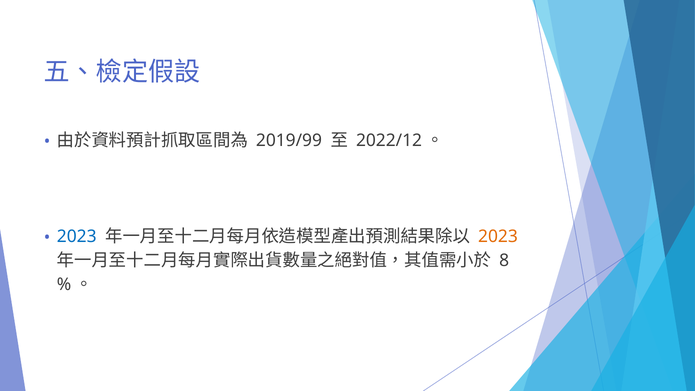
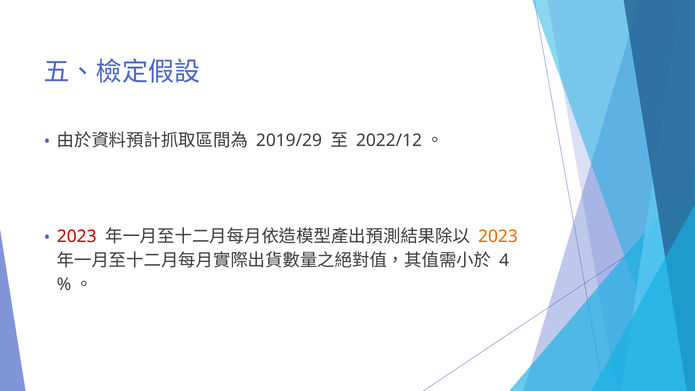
2019/99: 2019/99 -> 2019/29 (289, 141)
2023 colour: blue -> red (77, 236)
8: 8 -> 4 (504, 260)
